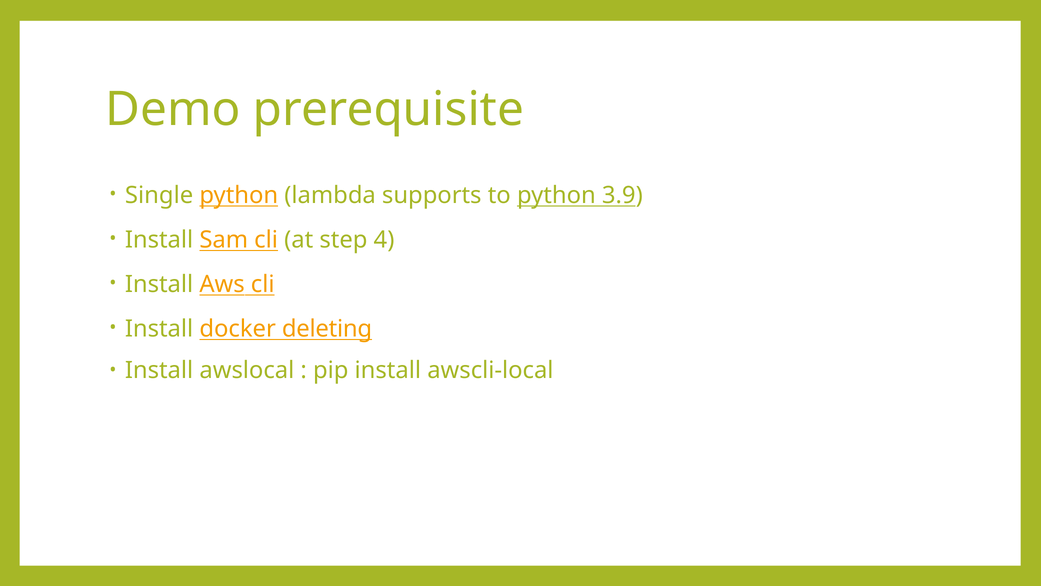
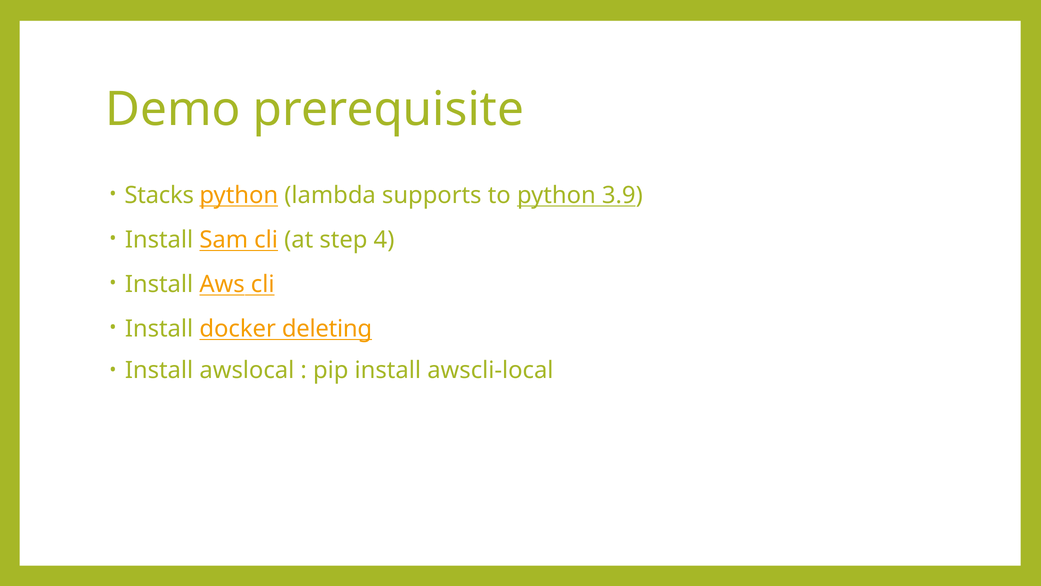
Single: Single -> Stacks (159, 195)
